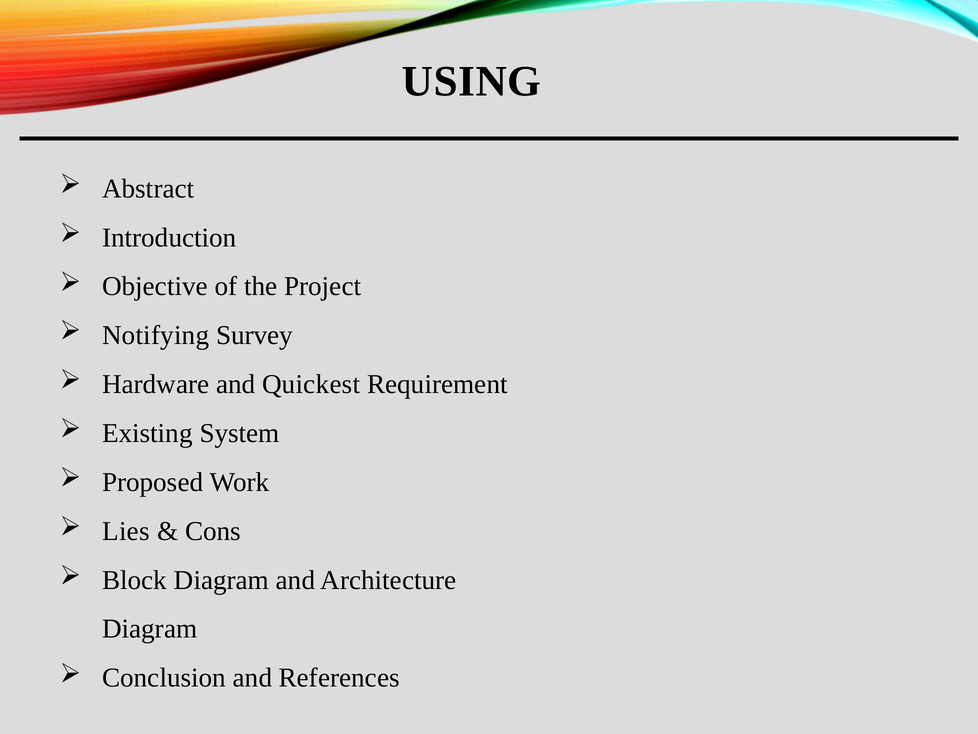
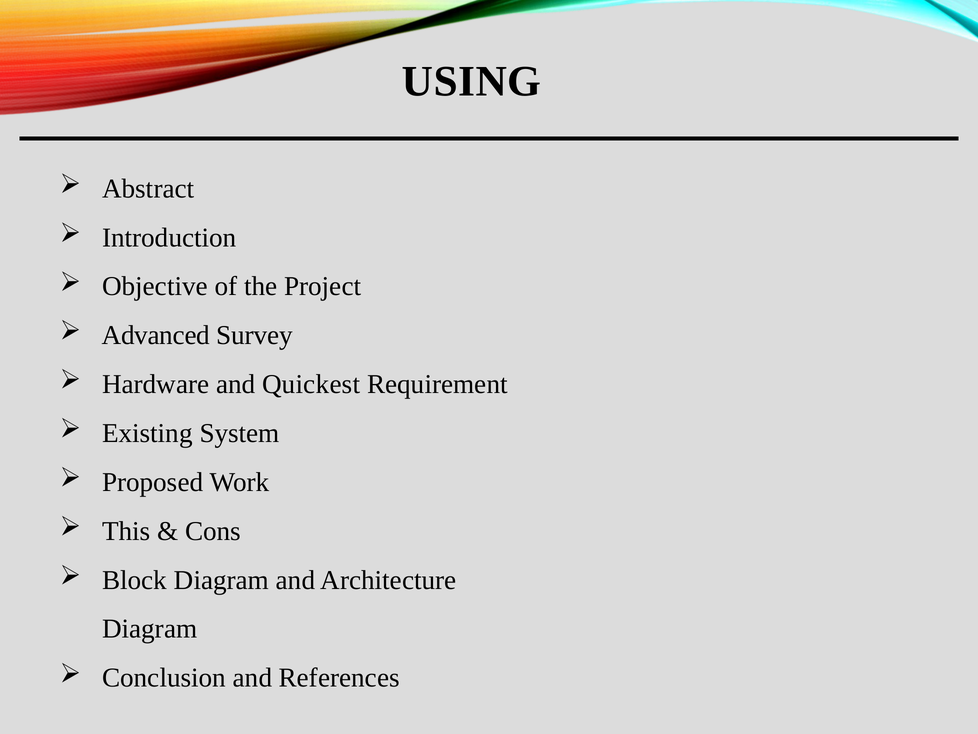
Notifying: Notifying -> Advanced (156, 335)
Lies: Lies -> This (126, 531)
